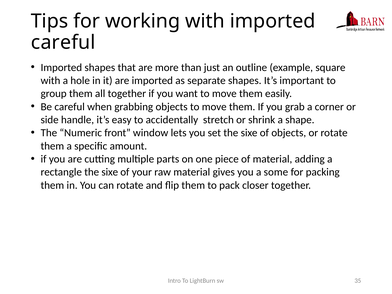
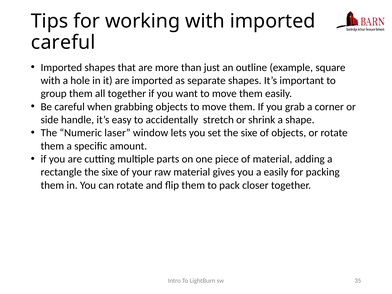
front: front -> laser (117, 133)
a some: some -> easily (276, 172)
